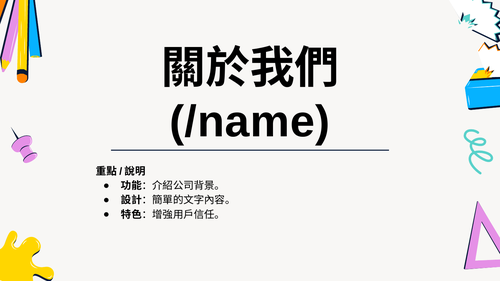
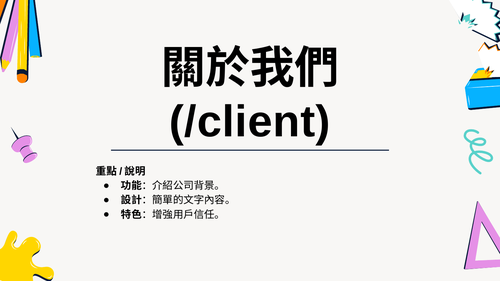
/name: /name -> /client (250, 122)
